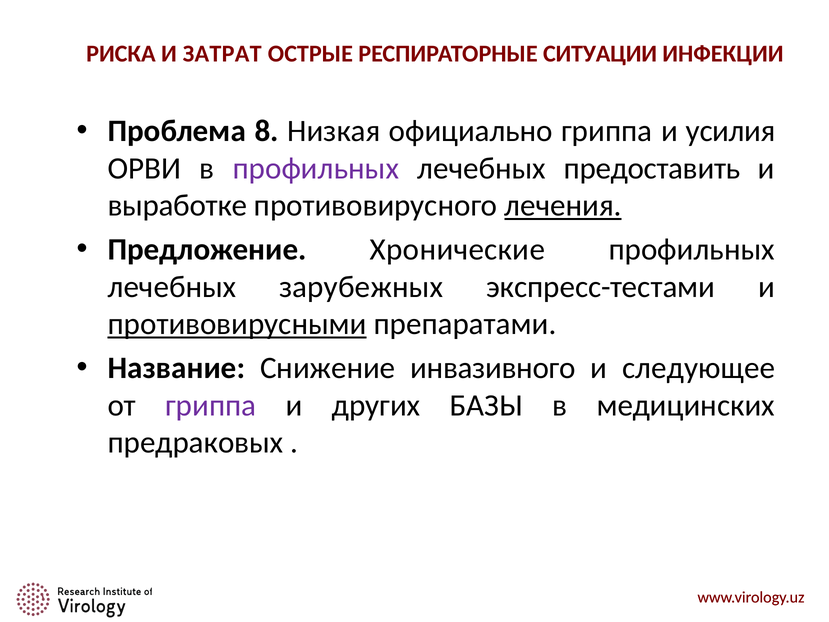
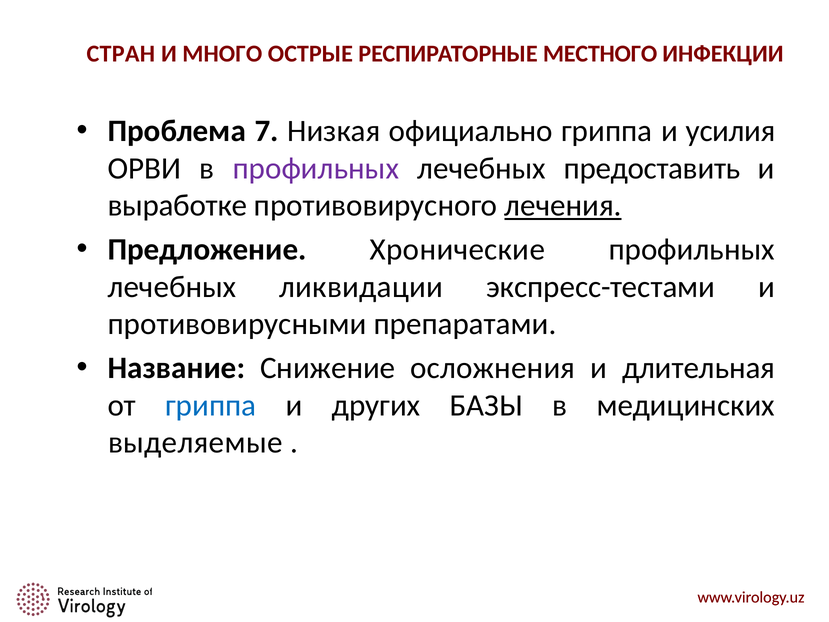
РИСКА: РИСКА -> СТРАН (121, 54)
ЗАТРАТ: ЗАТРАТ -> МНОГО (222, 54)
СИТУАЦИИ: СИТУАЦИИ -> МЕСТНОГО (600, 54)
8: 8 -> 7 (267, 131)
зарубежных: зарубежных -> ликвидации (361, 287)
противовирусными underline: present -> none (237, 324)
инвазивного: инвазивного -> осложнения (493, 368)
следующее: следующее -> длительная (699, 368)
гриппа colour: purple -> blue (211, 405)
предраковых: предраковых -> выделяемые (195, 443)
